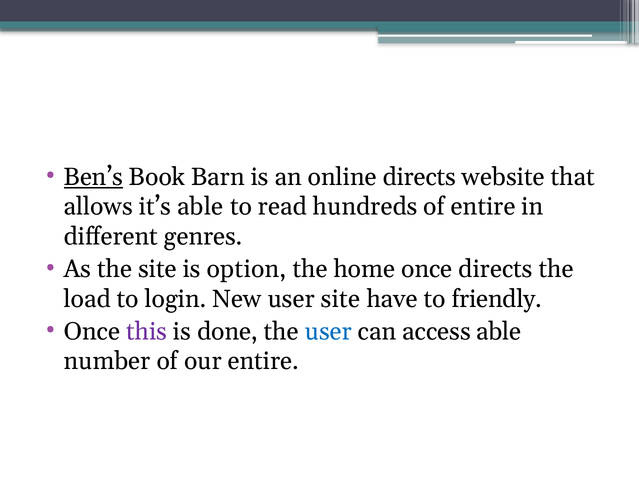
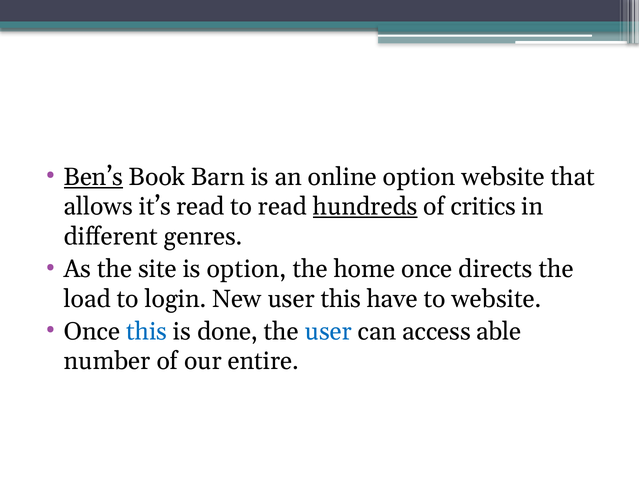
online directs: directs -> option (419, 177)
it’s able: able -> read (201, 207)
hundreds underline: none -> present (365, 207)
of entire: entire -> critics (483, 207)
user site: site -> this (341, 299)
to friendly: friendly -> website (497, 299)
this colour: purple -> blue (147, 331)
